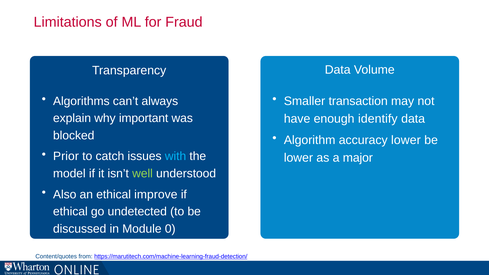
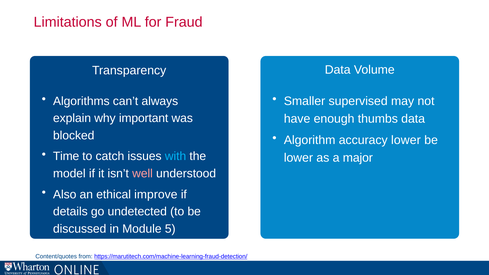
transaction: transaction -> supervised (358, 101)
identify: identify -> thumbs (378, 119)
Prior: Prior -> Time (66, 156)
well colour: light green -> pink (143, 174)
ethical: ethical -> details (70, 212)
0: 0 -> 5 (170, 229)
